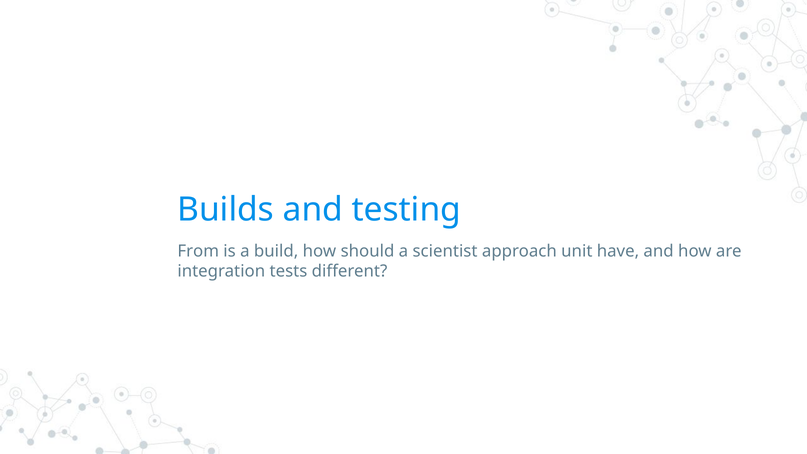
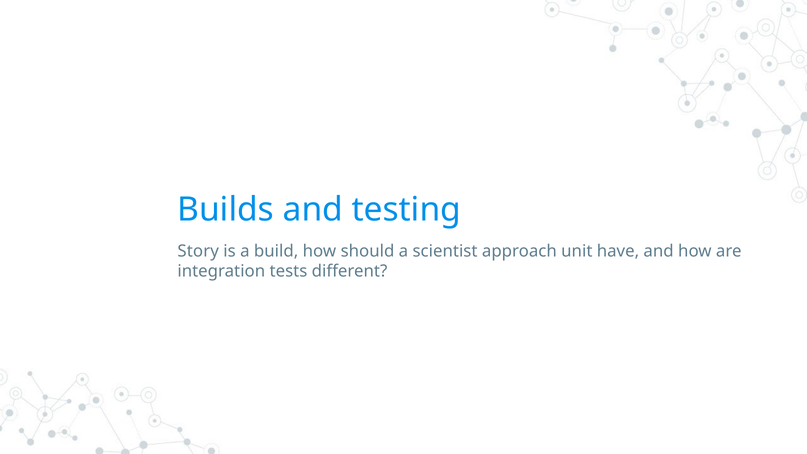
From: From -> Story (198, 251)
